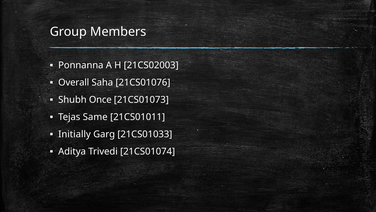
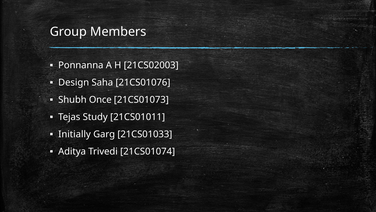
Overall: Overall -> Design (74, 82)
Same: Same -> Study (95, 117)
